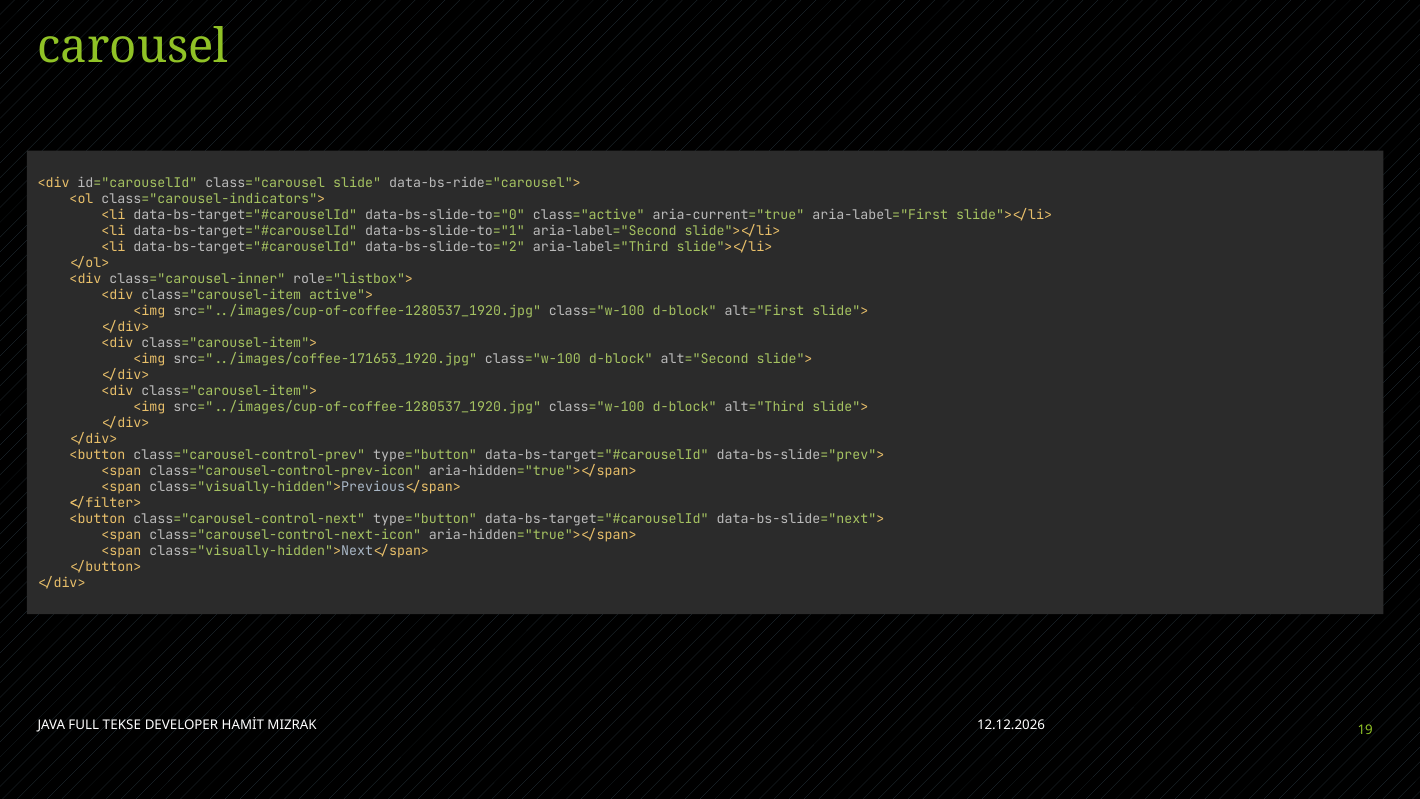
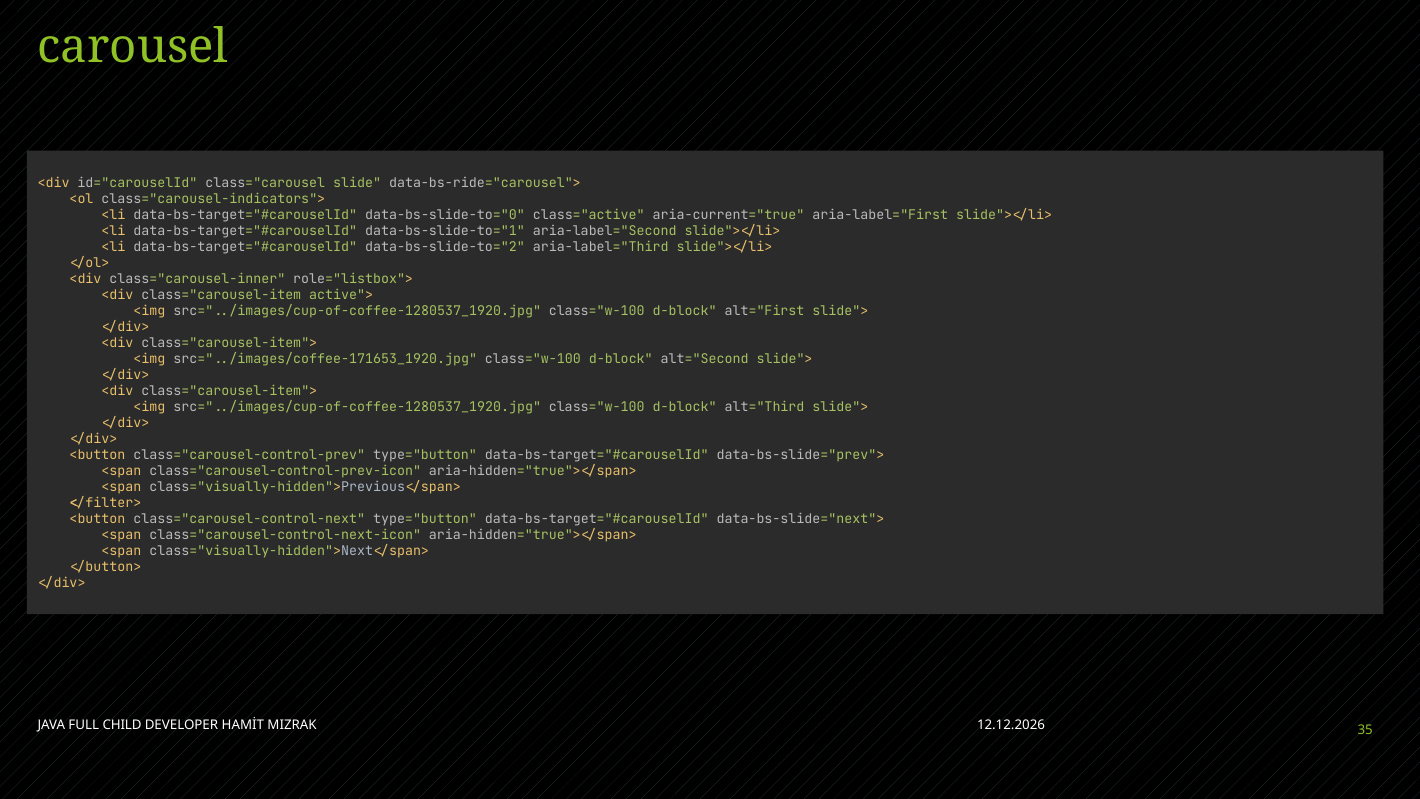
TEKSE: TEKSE -> CHILD (122, 725)
19: 19 -> 35 (1365, 730)
